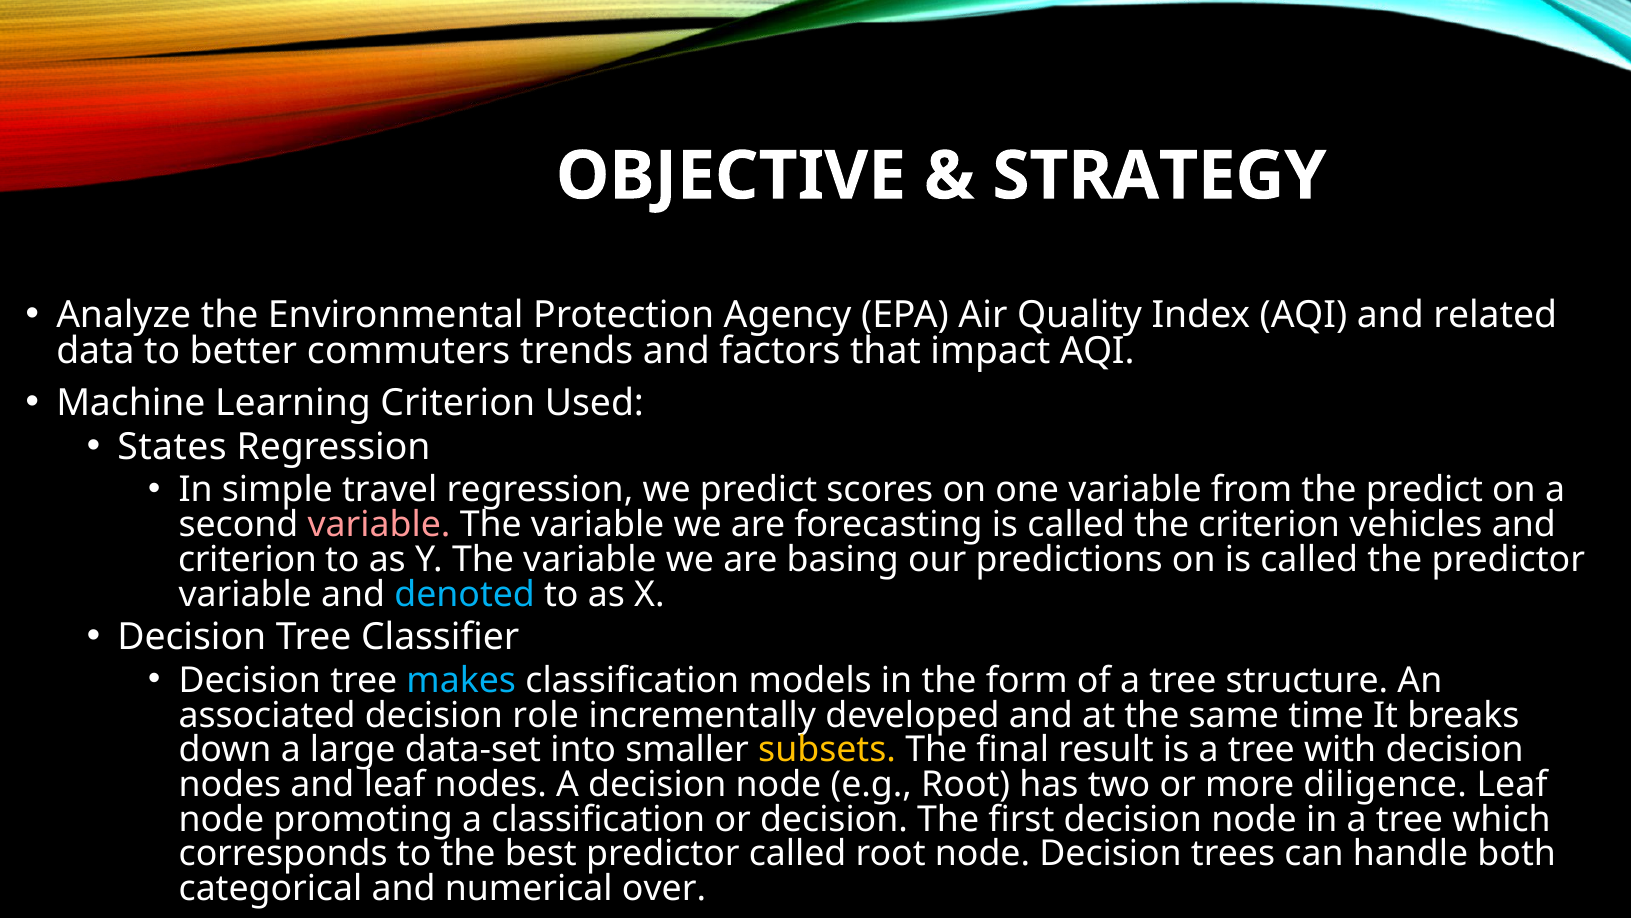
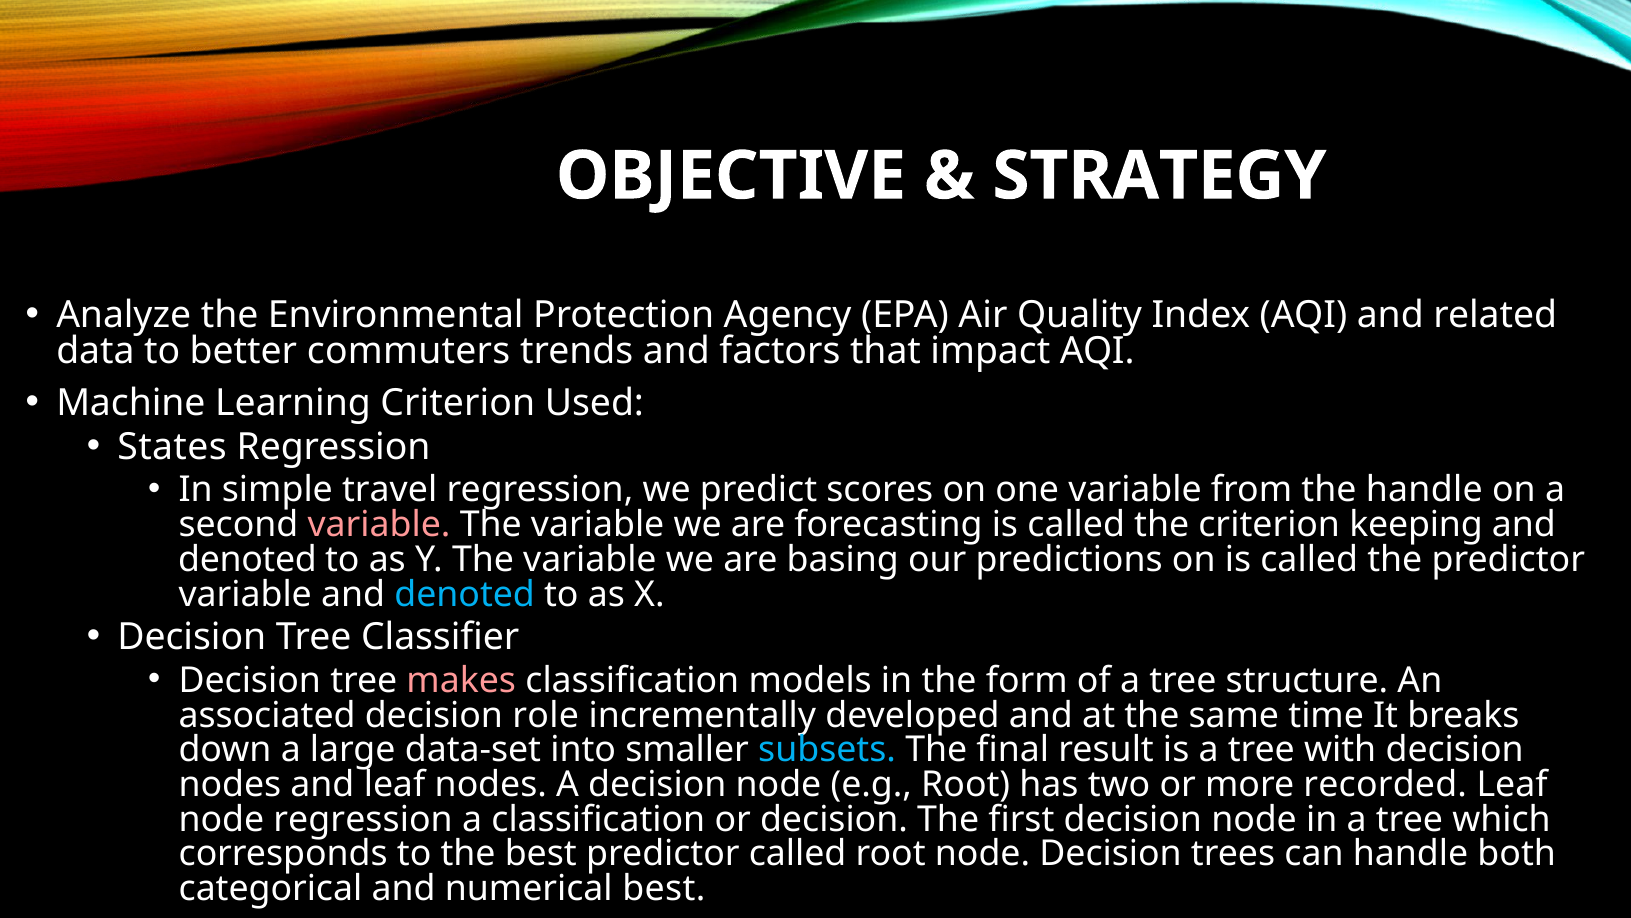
the predict: predict -> handle (1424, 490)
vehicles: vehicles -> keeping (1416, 525)
criterion: criterion -> denoted (247, 559)
makes colour: light blue -> pink (461, 680)
subsets colour: yellow -> light blue (827, 749)
diligence: diligence -> recorded (1385, 784)
node promoting: promoting -> regression (363, 819)
numerical over: over -> best (664, 888)
